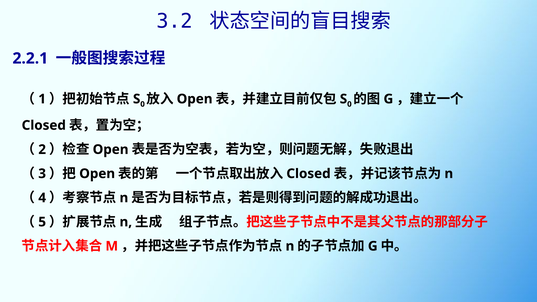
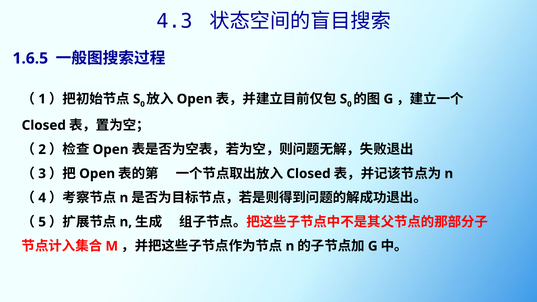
3.2: 3.2 -> 4.3 (175, 21)
2.2.1: 2.2.1 -> 1.6.5 (30, 58)
